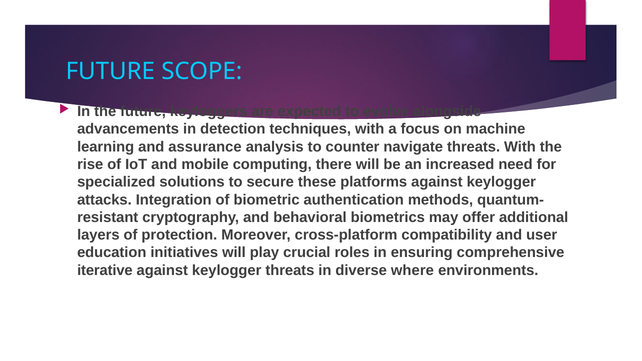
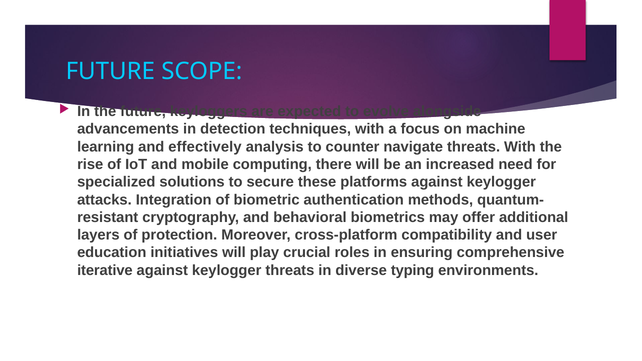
assurance: assurance -> effectively (205, 147)
where: where -> typing (413, 270)
